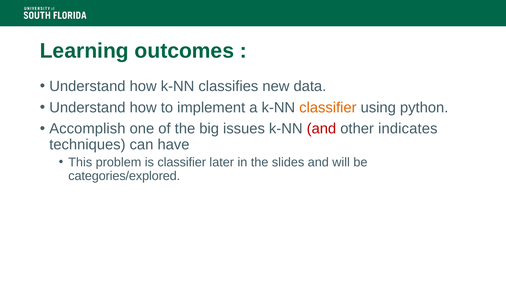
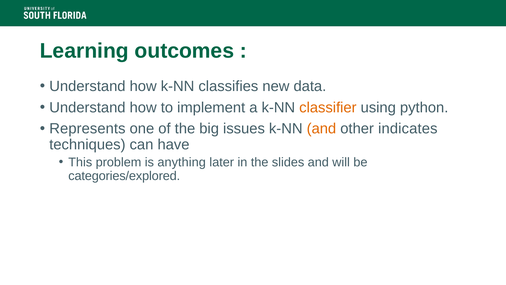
Accomplish: Accomplish -> Represents (87, 129)
and colour: red -> orange (321, 129)
is classifier: classifier -> anything (182, 162)
